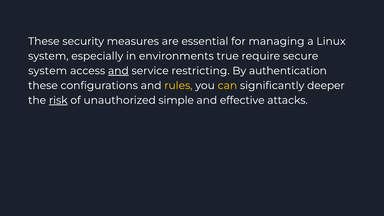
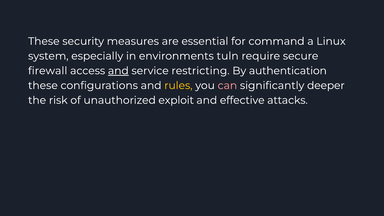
managing: managing -> command (277, 41)
true: true -> tuln (228, 56)
system: system -> firewall (48, 71)
can colour: yellow -> pink (227, 85)
risk underline: present -> none (58, 100)
simple: simple -> exploit (176, 100)
